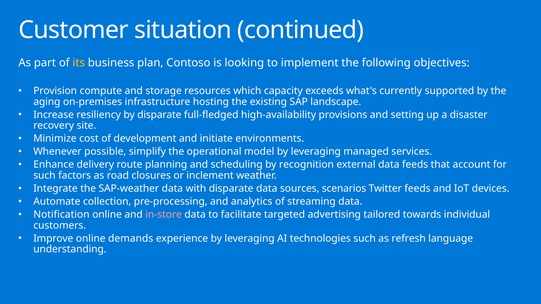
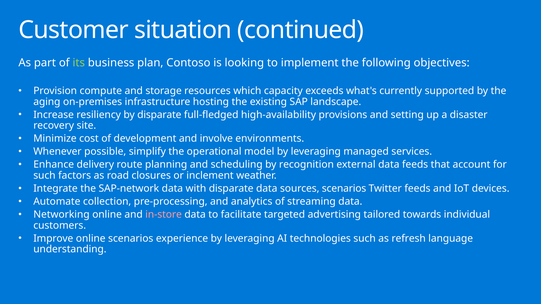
its colour: yellow -> light green (79, 63)
initiate: initiate -> involve (216, 139)
SAP-weather: SAP-weather -> SAP-network (129, 189)
Notification: Notification -> Networking (61, 215)
online demands: demands -> scenarios (131, 239)
